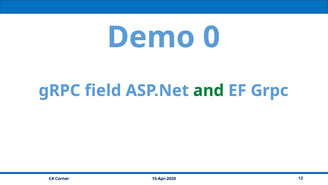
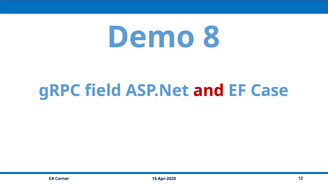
0: 0 -> 8 (211, 37)
and colour: green -> red (209, 90)
EF Grpc: Grpc -> Case (270, 90)
